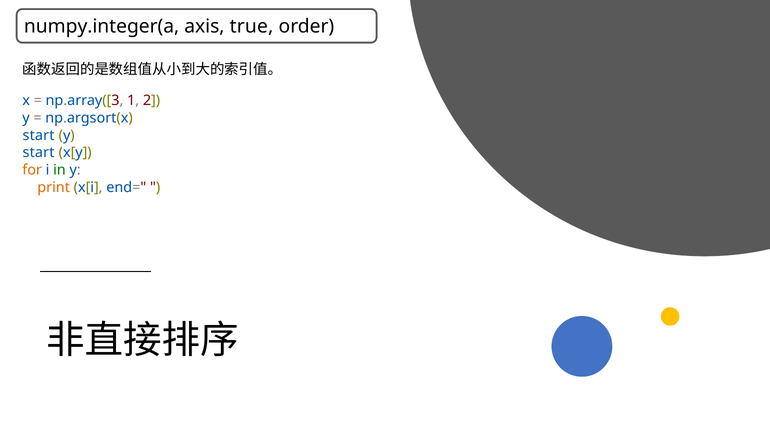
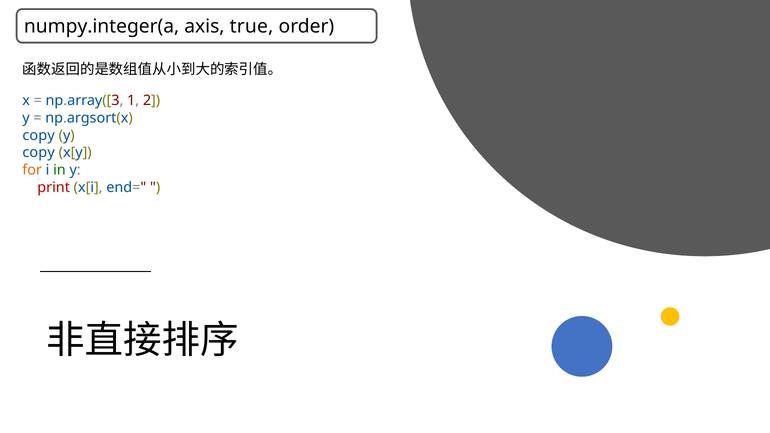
start: start -> copy (39, 135)
start: start -> copy (39, 153)
print colour: orange -> red (54, 187)
